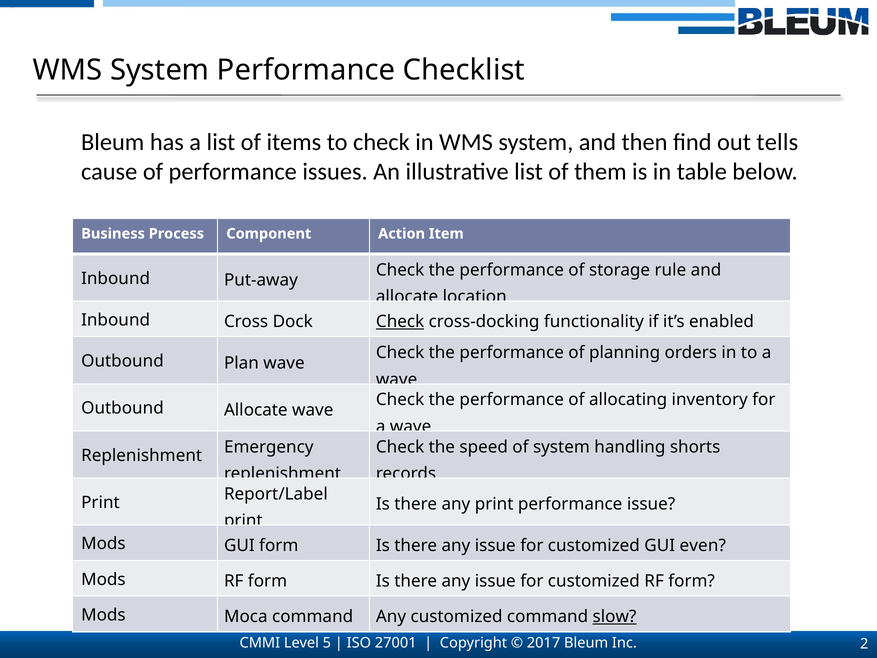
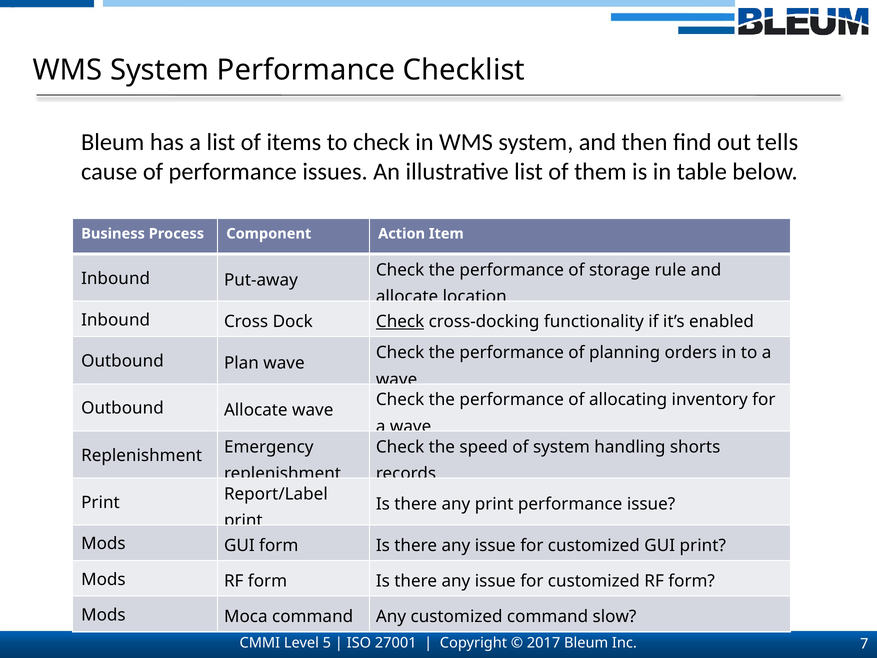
GUI even: even -> print (703, 545)
slow underline: present -> none (614, 616)
2: 2 -> 7 (864, 644)
